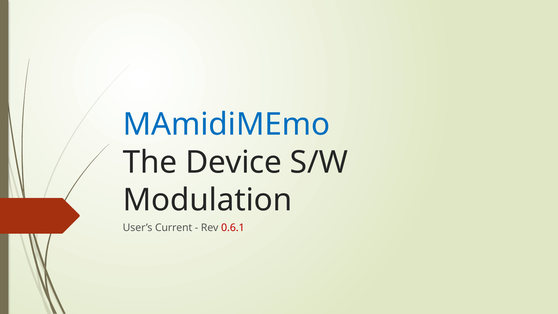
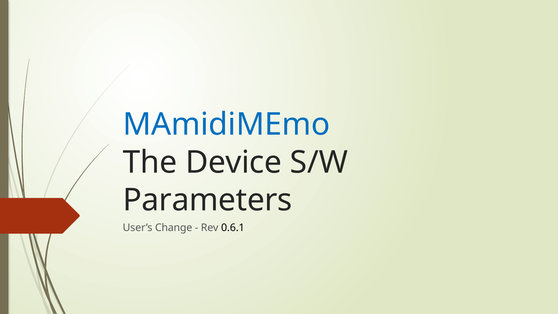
Modulation: Modulation -> Parameters (208, 200)
Current: Current -> Change (174, 228)
0.6.1 colour: red -> black (233, 228)
